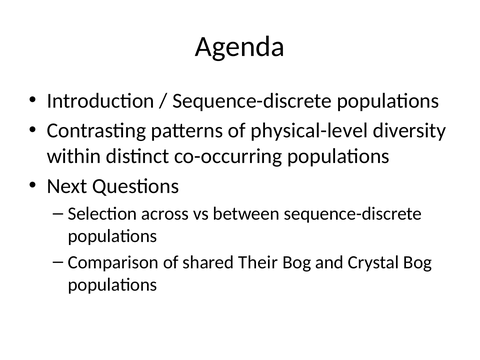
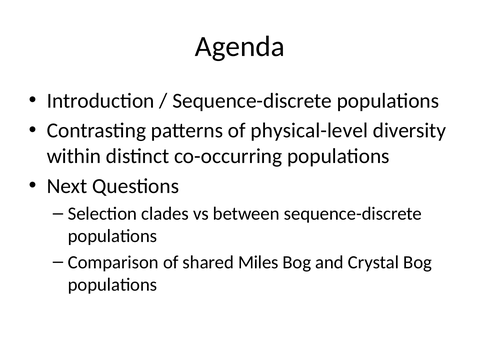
across: across -> clades (165, 214)
Their: Their -> Miles (258, 262)
